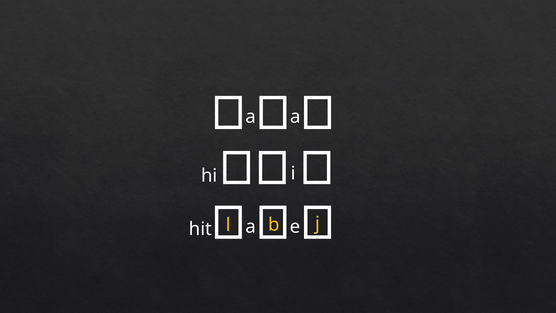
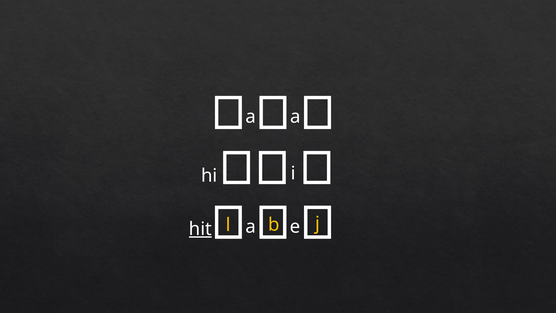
hit underline: none -> present (200, 229)
